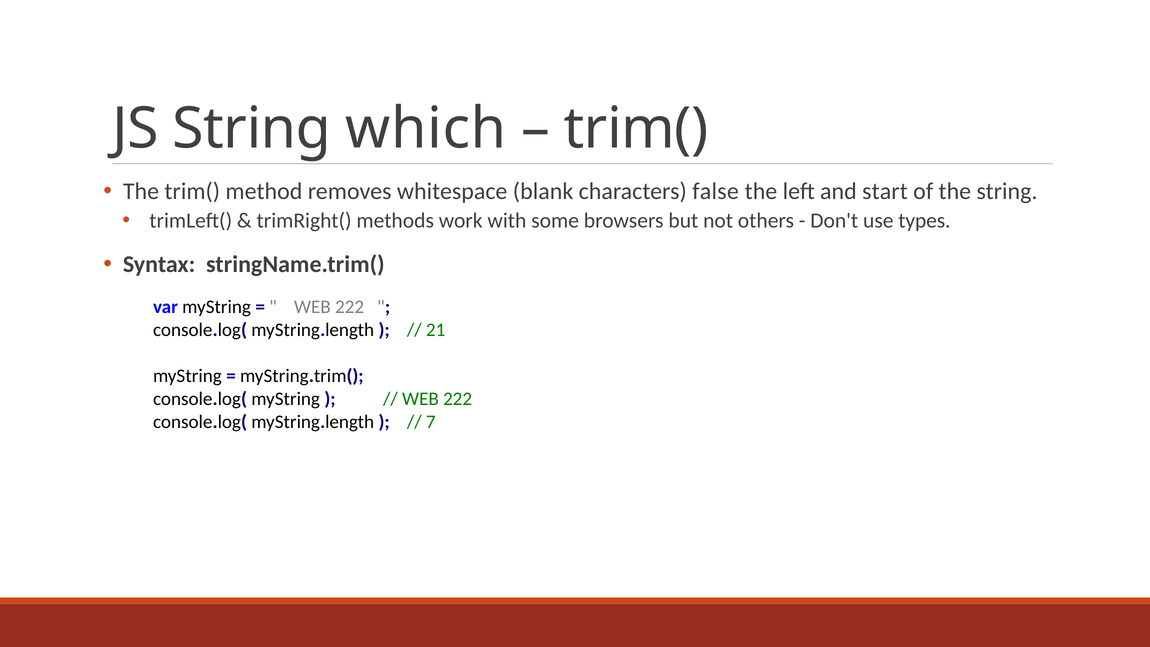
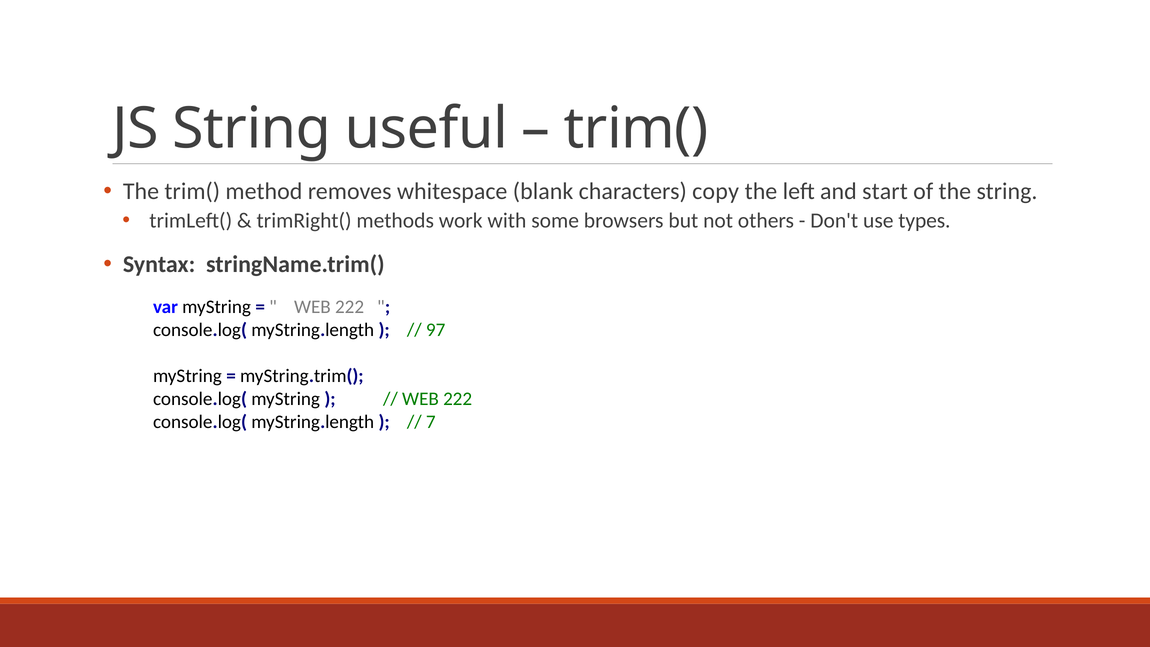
which: which -> useful (426, 129)
false: false -> copy (716, 191)
21: 21 -> 97 (436, 330)
